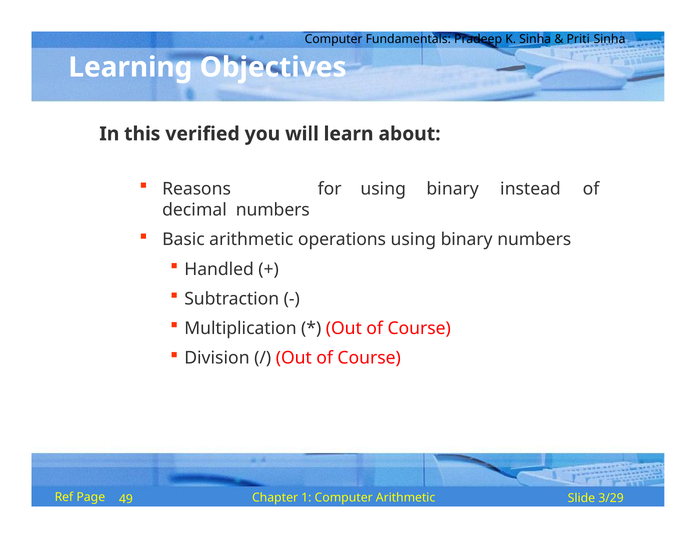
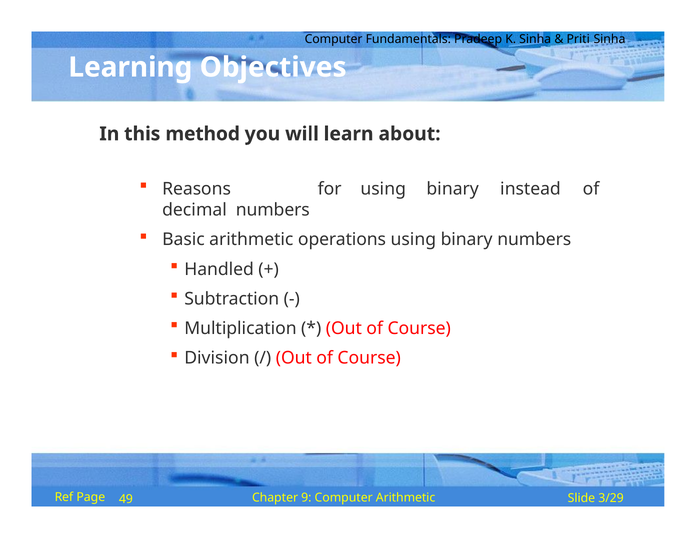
verified: verified -> method (203, 134)
1: 1 -> 9 (306, 497)
